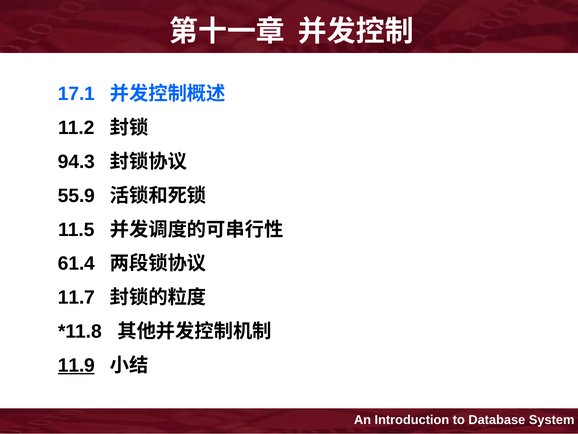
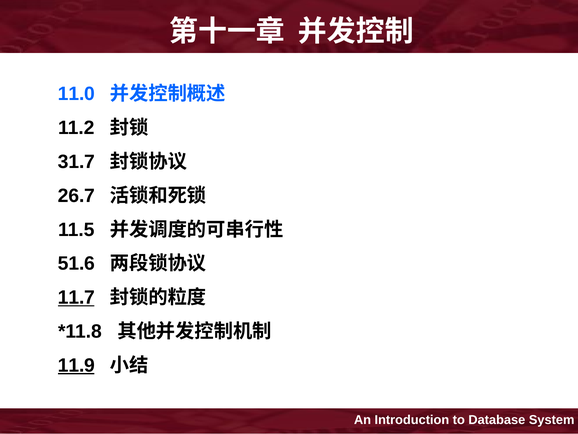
17.1: 17.1 -> 11.0 (76, 94)
94.3: 94.3 -> 31.7 (76, 162)
55.9: 55.9 -> 26.7 (76, 196)
61.4: 61.4 -> 51.6 (76, 263)
11.7 underline: none -> present (76, 297)
